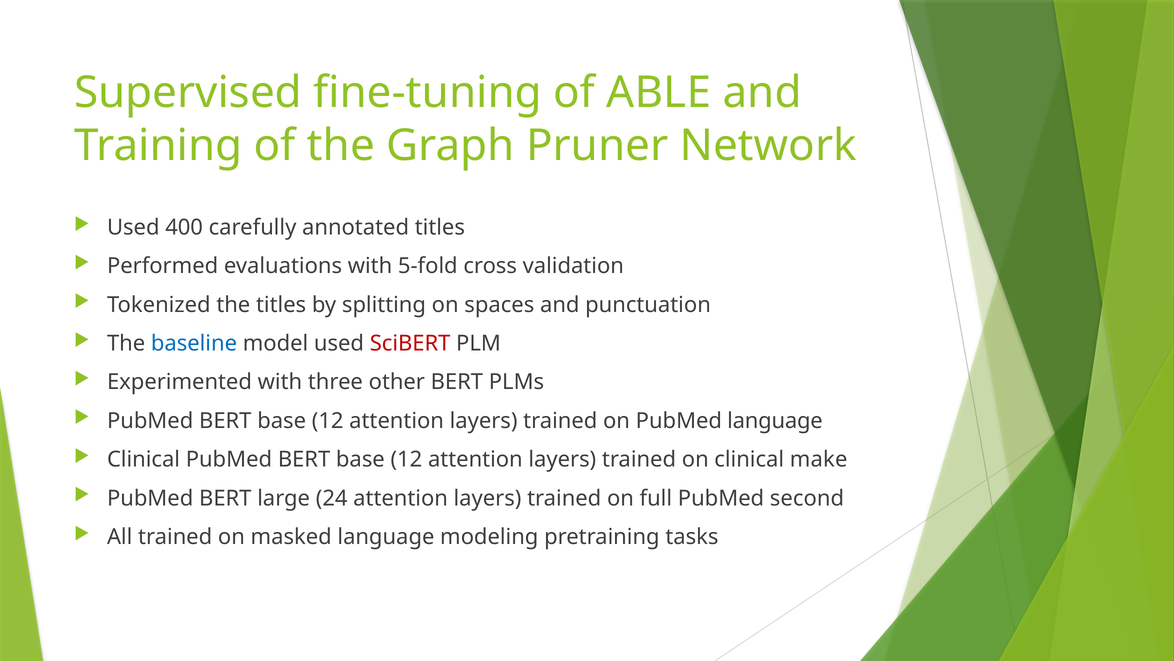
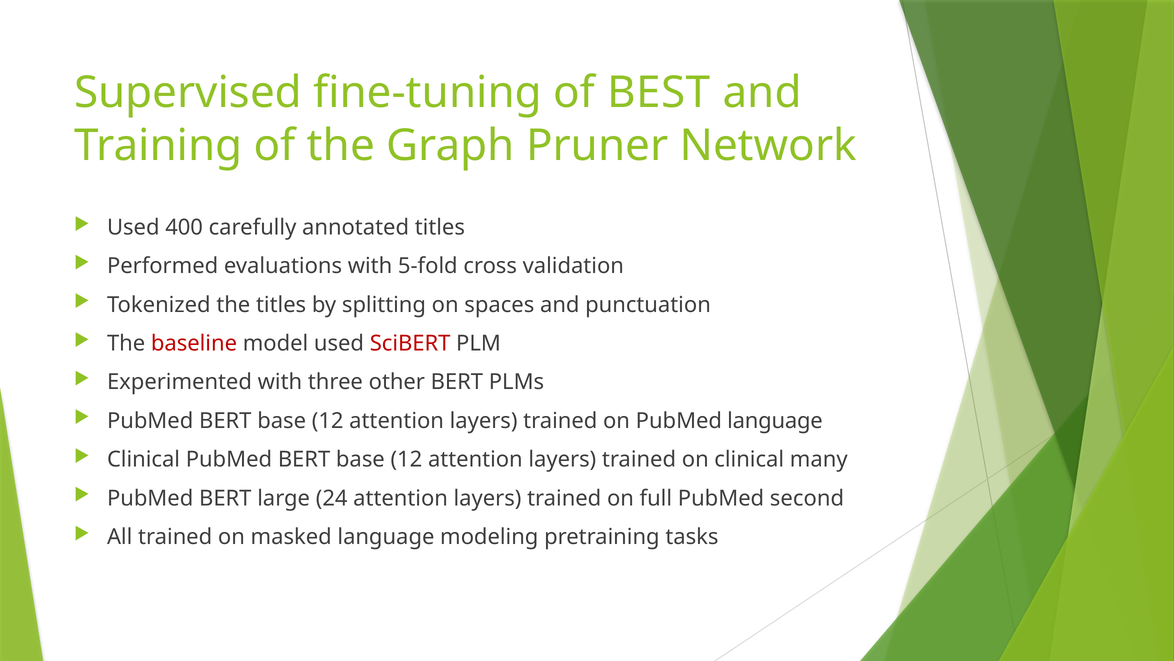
ABLE: ABLE -> BEST (659, 93)
baseline colour: blue -> red (194, 343)
make: make -> many (819, 459)
